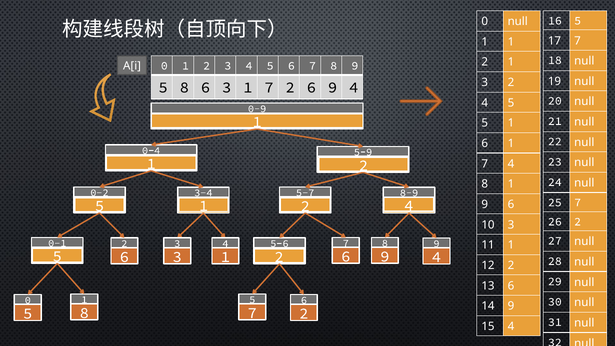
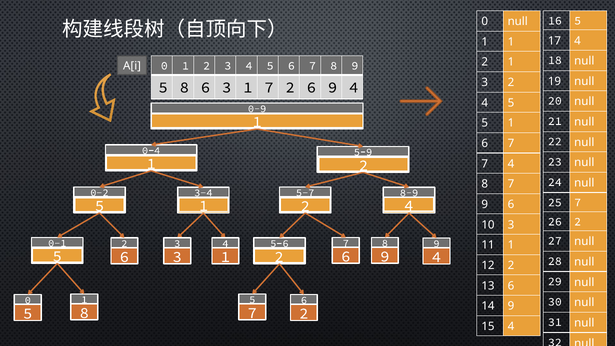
17 7: 7 -> 4 (577, 41)
1: 1 -> 7 (511, 143)
1: 1 -> 7 (511, 184)
